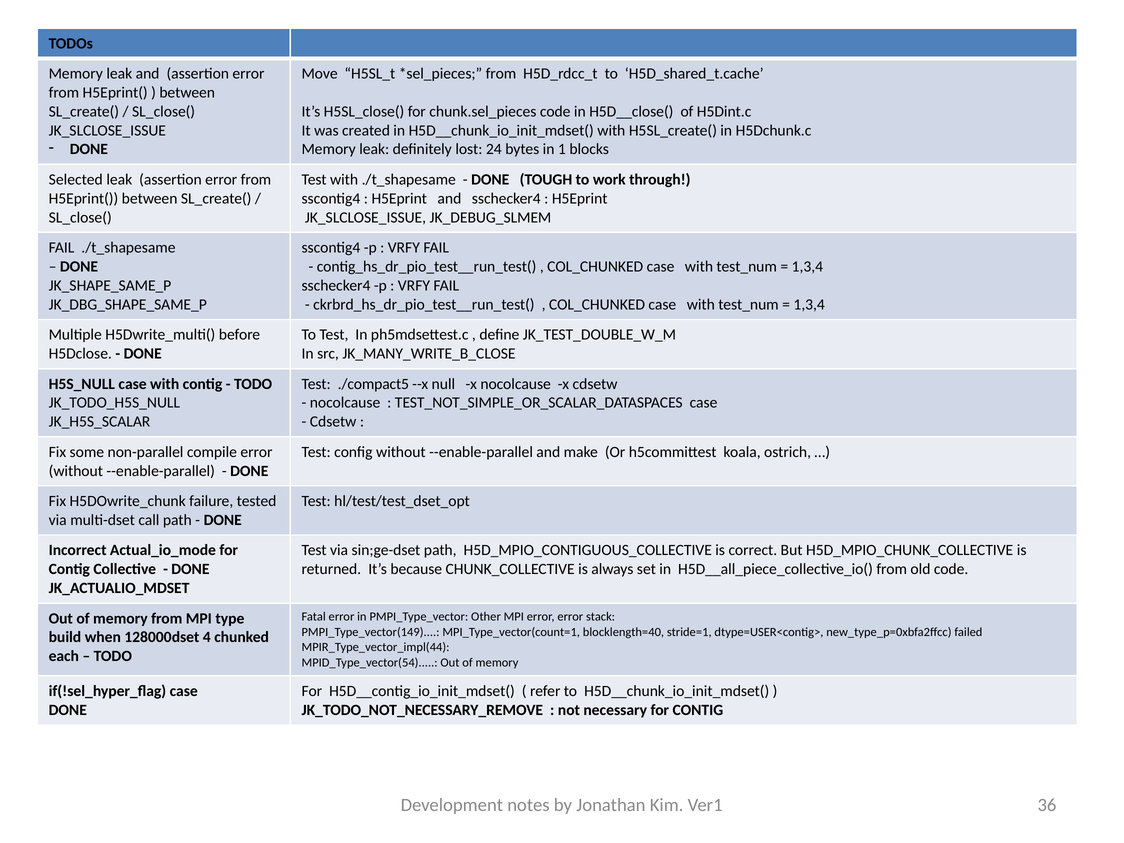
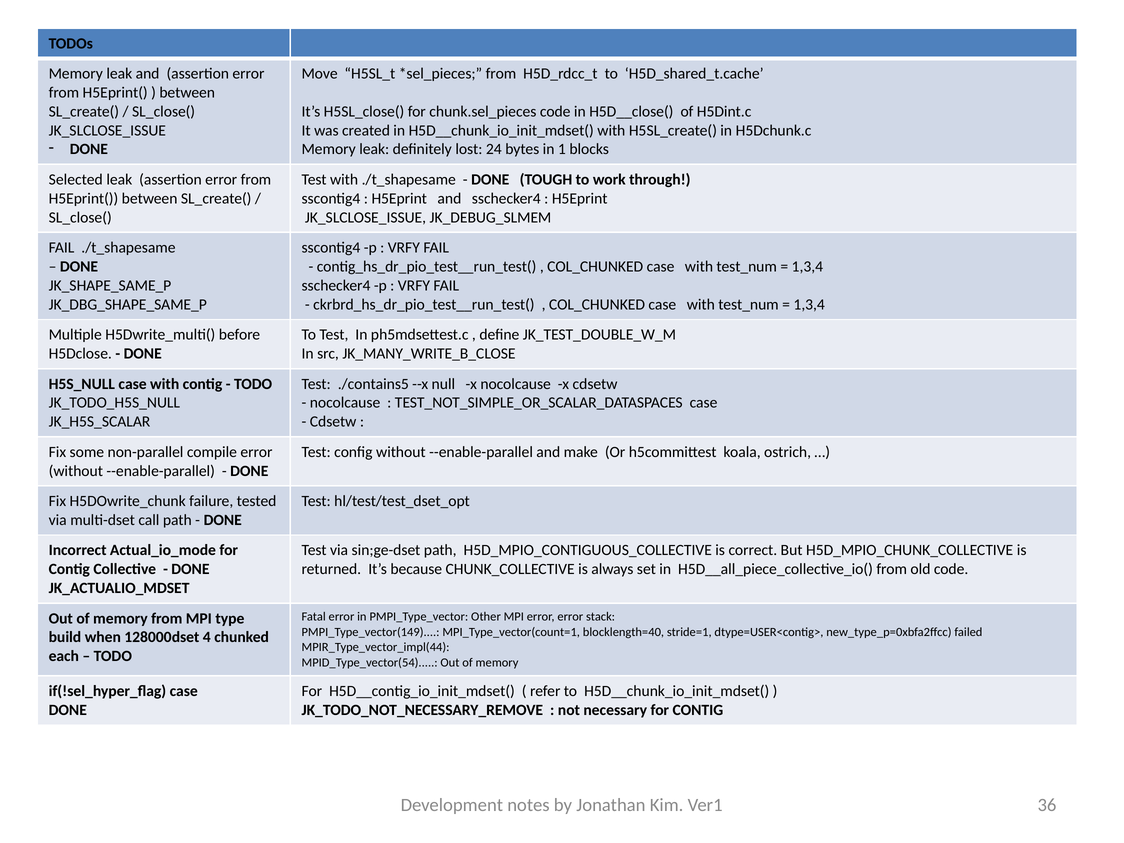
./compact5: ./compact5 -> ./contains5 (373, 384)
